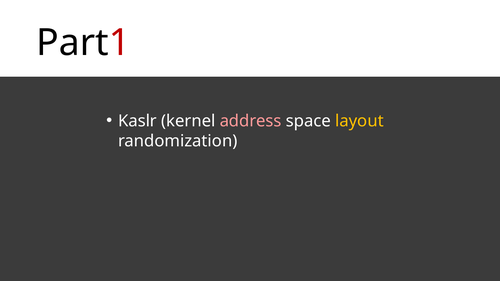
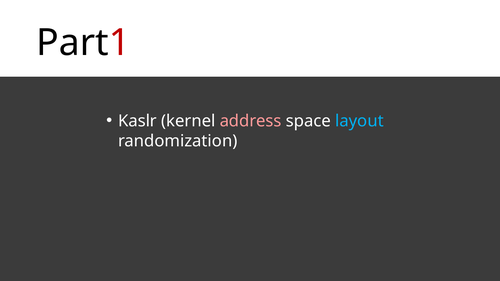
layout colour: yellow -> light blue (359, 121)
